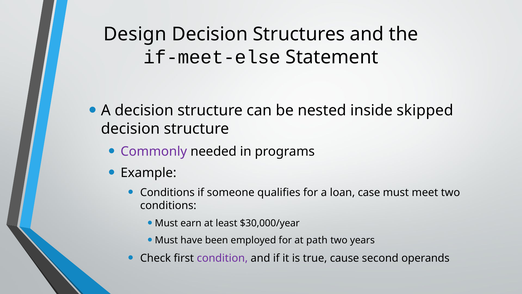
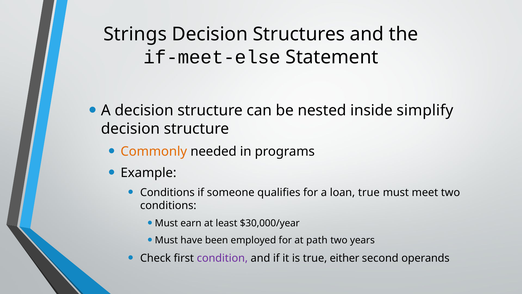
Design: Design -> Strings (135, 34)
skipped: skipped -> simplify (425, 110)
Commonly colour: purple -> orange (154, 151)
loan case: case -> true (369, 192)
cause: cause -> either (345, 258)
